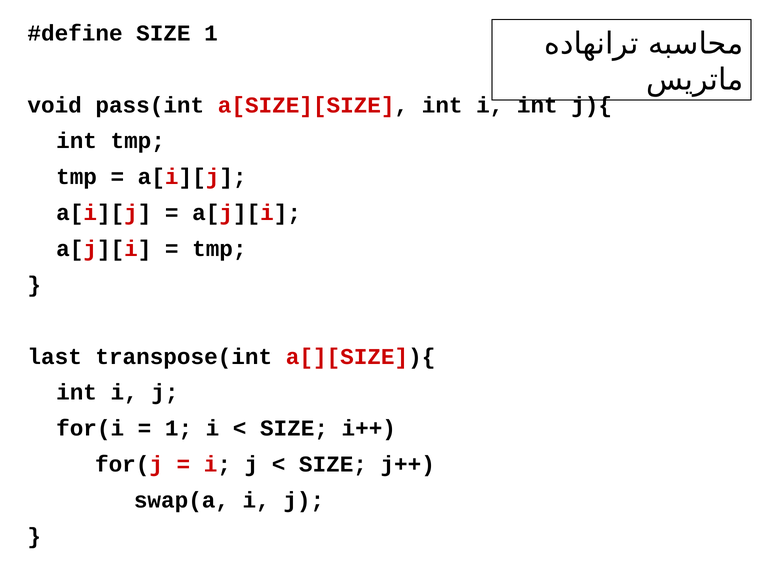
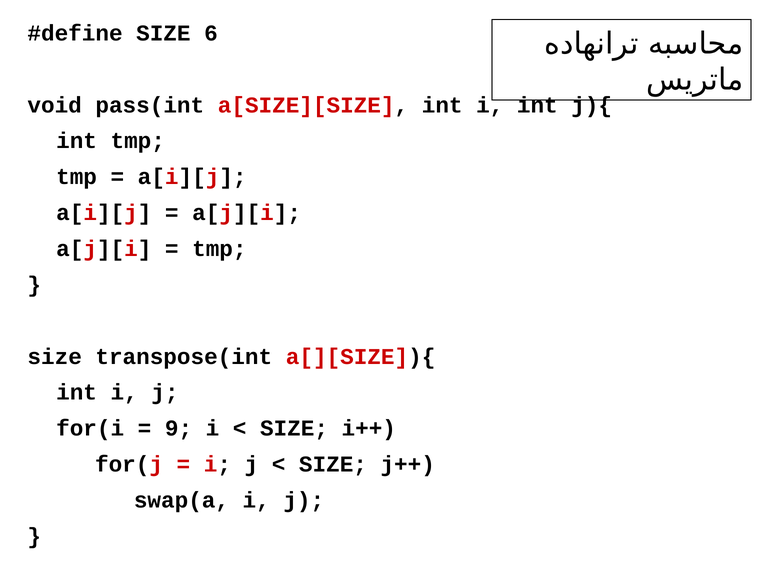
SIZE 1: 1 -> 6 (211, 33)
last: last -> size (55, 356)
1: 1 -> 9 (179, 428)
